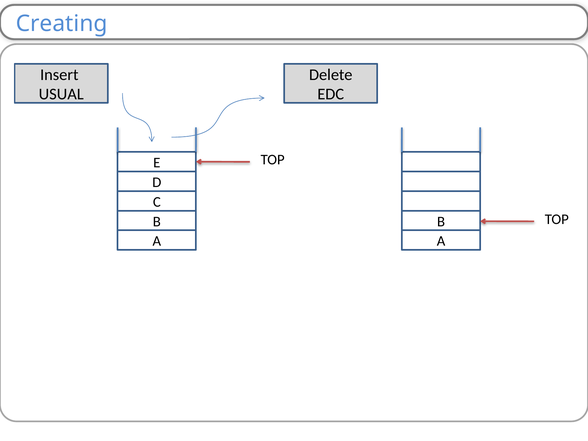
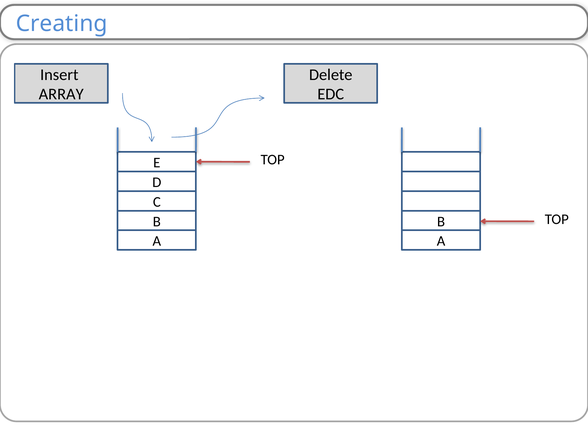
USUAL: USUAL -> ARRAY (61, 94)
